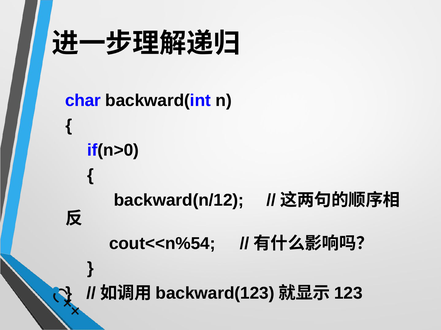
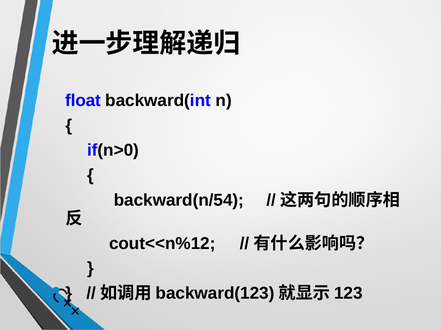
char: char -> float (83, 101)
backward(n/12: backward(n/12 -> backward(n/54 (179, 200)
cout<<n%54: cout<<n%54 -> cout<<n%12 (162, 244)
